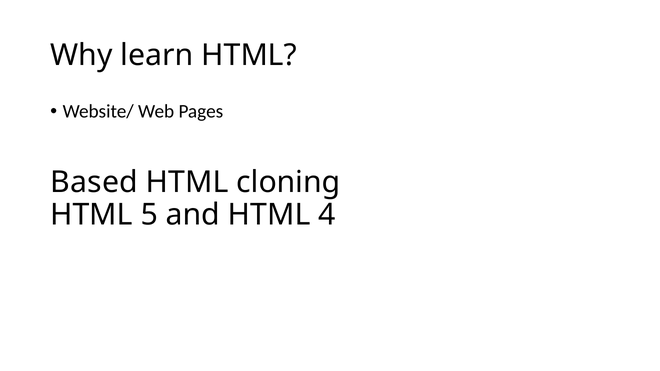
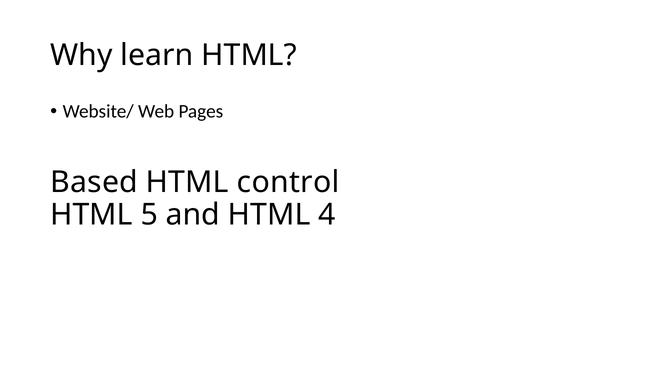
cloning: cloning -> control (288, 182)
